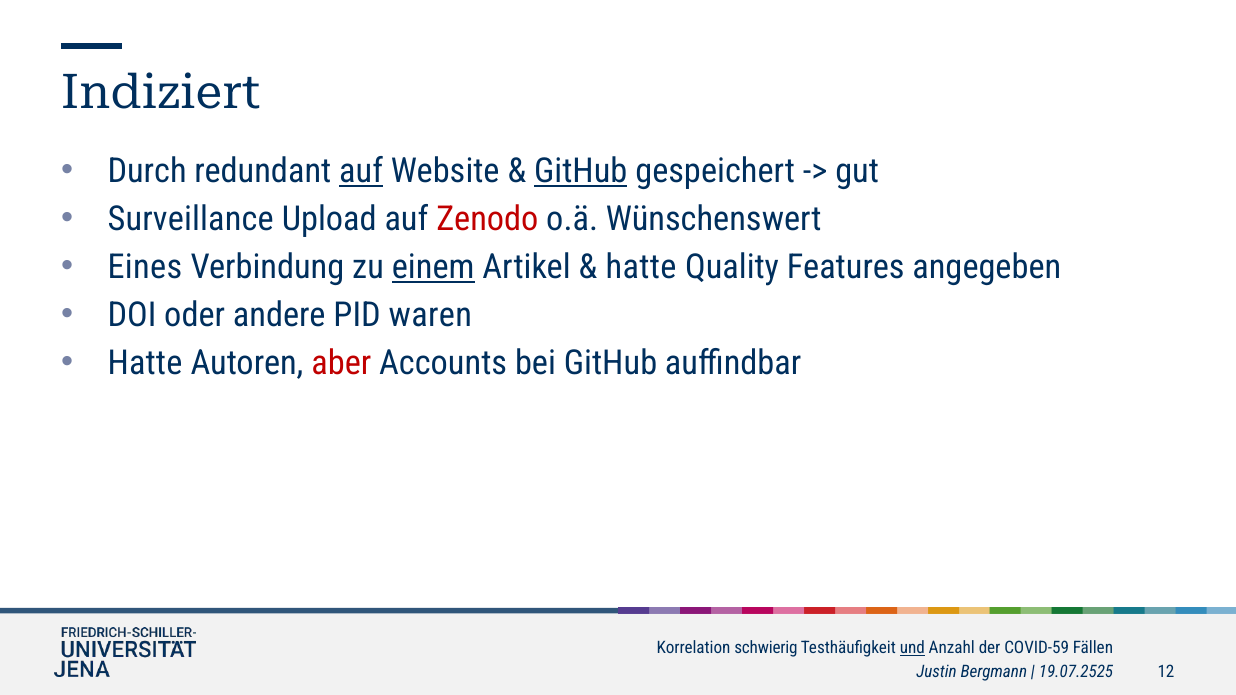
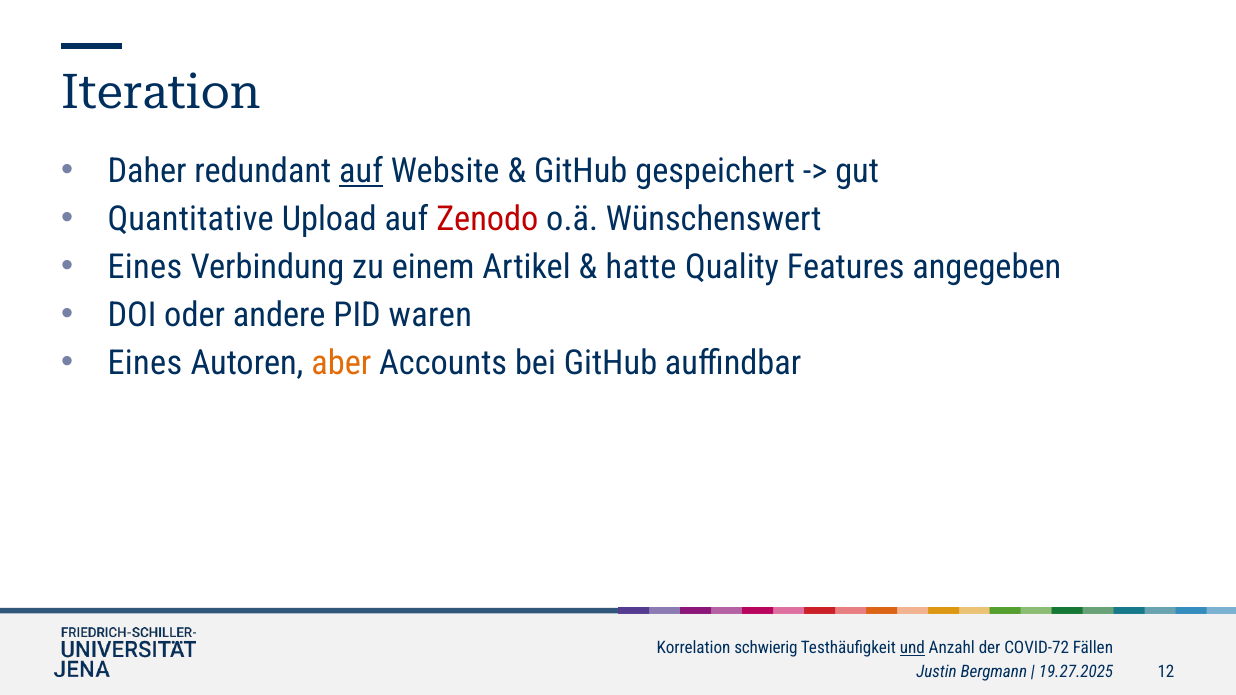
Indiziert: Indiziert -> Iteration (161, 93)
Durch: Durch -> Daher (147, 171)
GitHub underline: present -> none (581, 171)
Surveillance: Surveillance -> Quantitative (191, 219)
einem underline: present -> none (433, 267)
Hatte: Hatte -> Eines (145, 364)
aber colour: red -> orange (341, 364)
COVID-59: COVID-59 -> COVID-72 (1037, 648)
19.07.2525: 19.07.2525 -> 19.27.2025 (1076, 672)
